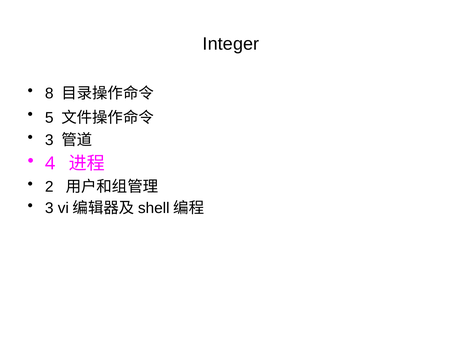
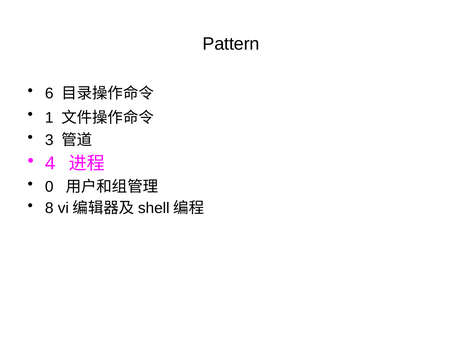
Integer: Integer -> Pattern (231, 44)
8: 8 -> 6 (49, 93)
5: 5 -> 1 (49, 118)
2: 2 -> 0 (49, 187)
3: 3 -> 8 (49, 208)
